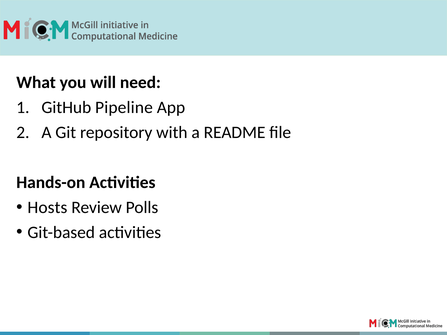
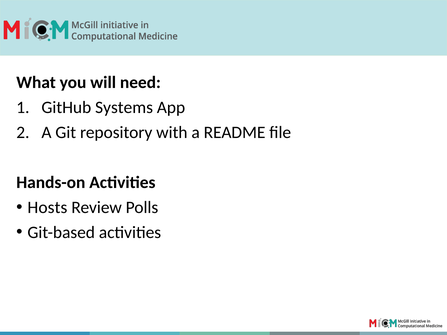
Pipeline: Pipeline -> Systems (124, 108)
